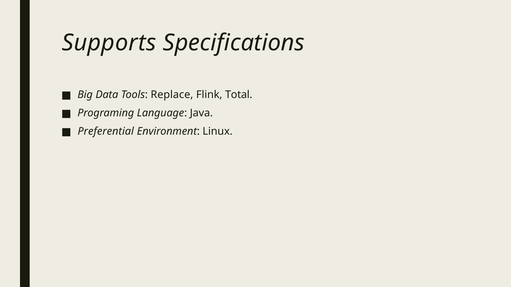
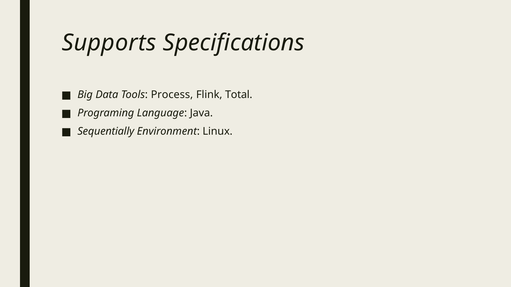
Replace: Replace -> Process (172, 95)
Preferential: Preferential -> Sequentially (106, 132)
